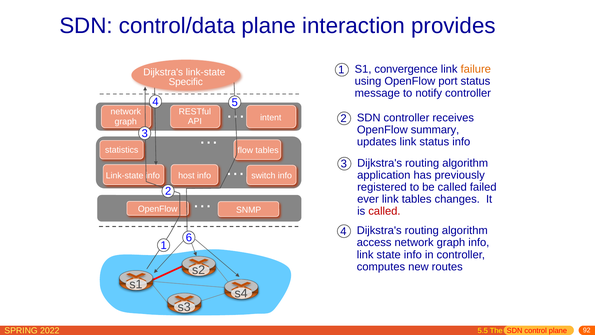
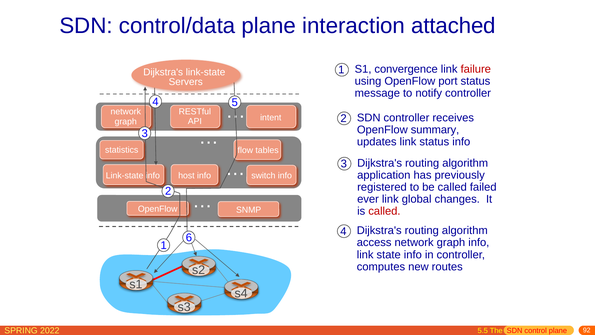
provides: provides -> attached (453, 26)
failure colour: orange -> red (476, 69)
Specific: Specific -> Servers (186, 82)
link tables: tables -> global (417, 199)
